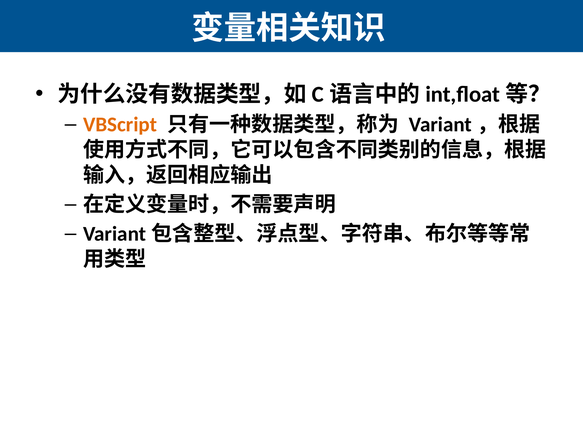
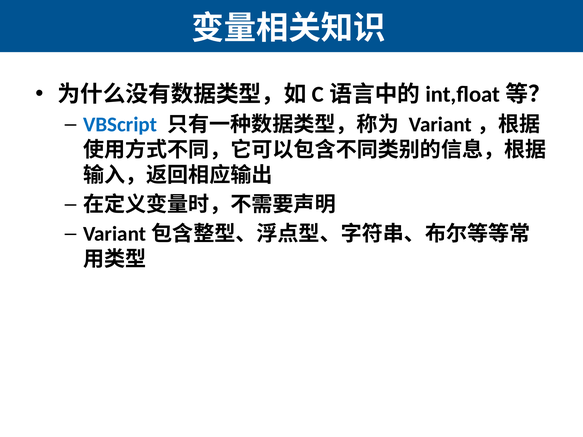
VBScript colour: orange -> blue (120, 125)
